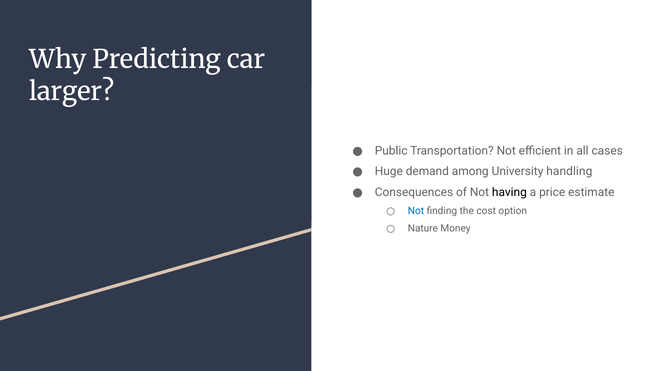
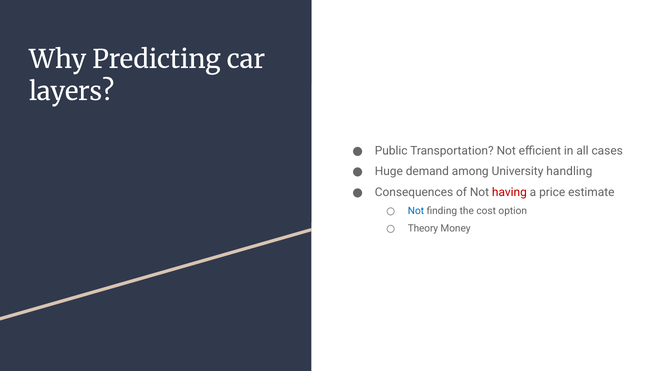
larger: larger -> layers (72, 92)
having colour: black -> red (509, 192)
Nature: Nature -> Theory (423, 229)
